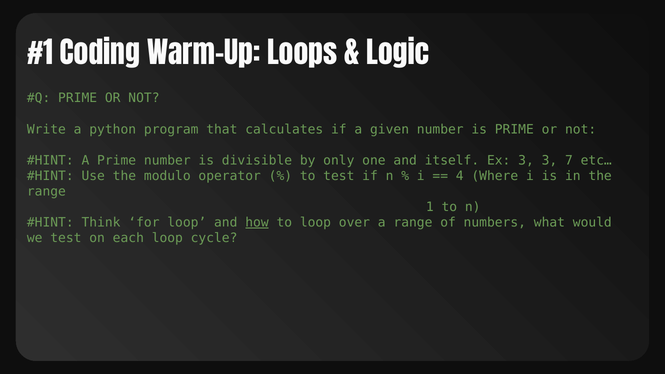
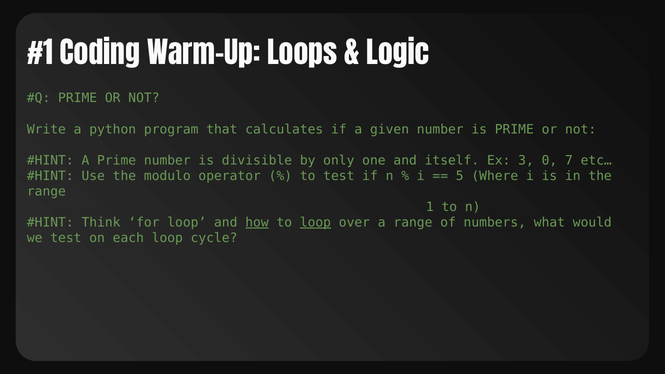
3 3: 3 -> 0 (549, 160)
4: 4 -> 5 (460, 176)
loop underline: none -> present (315, 222)
